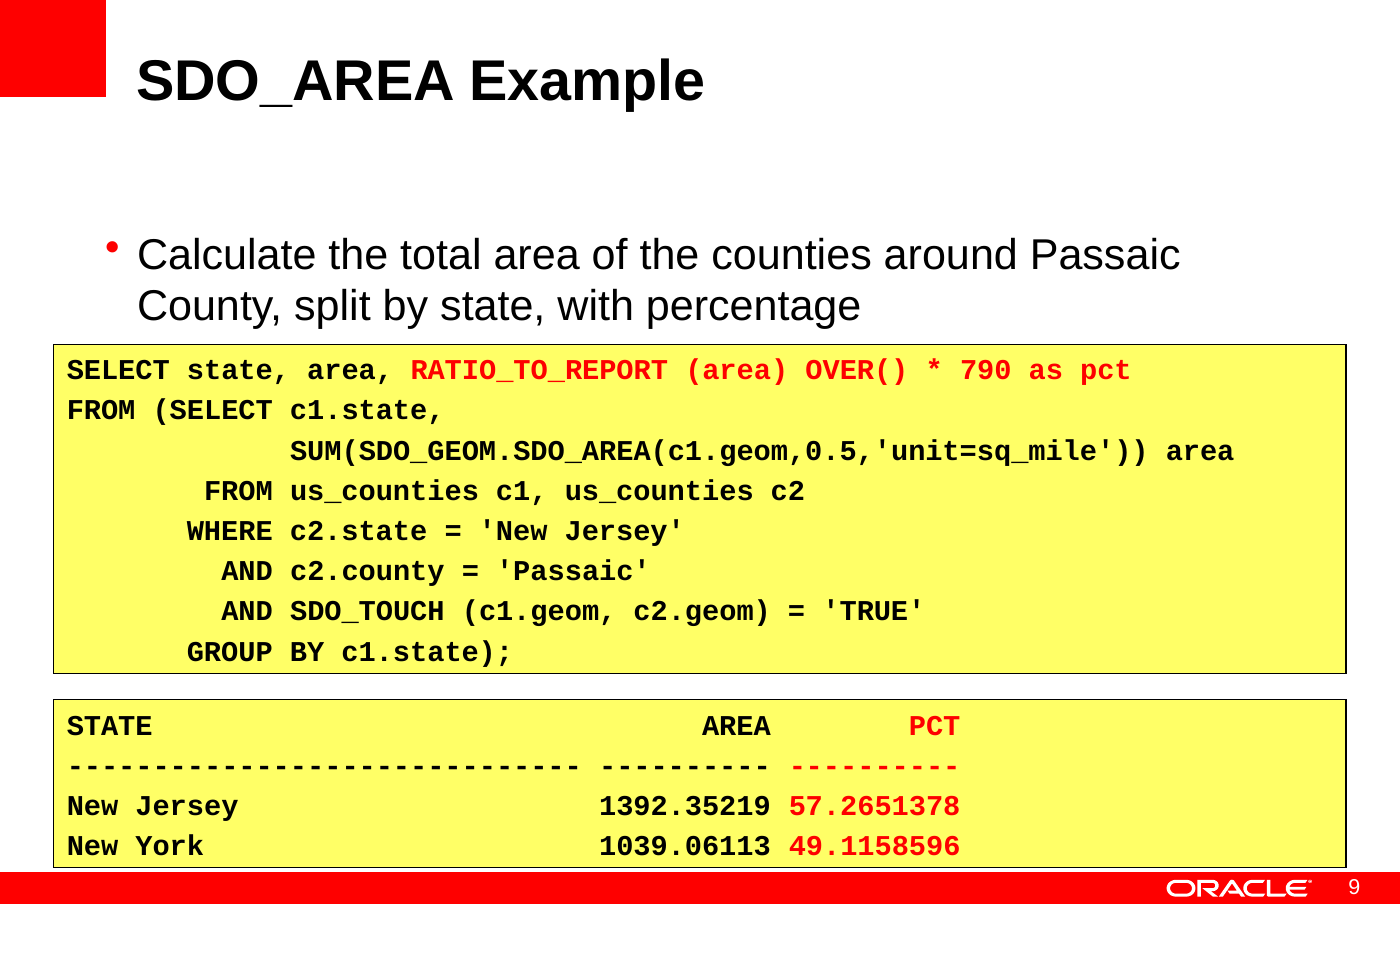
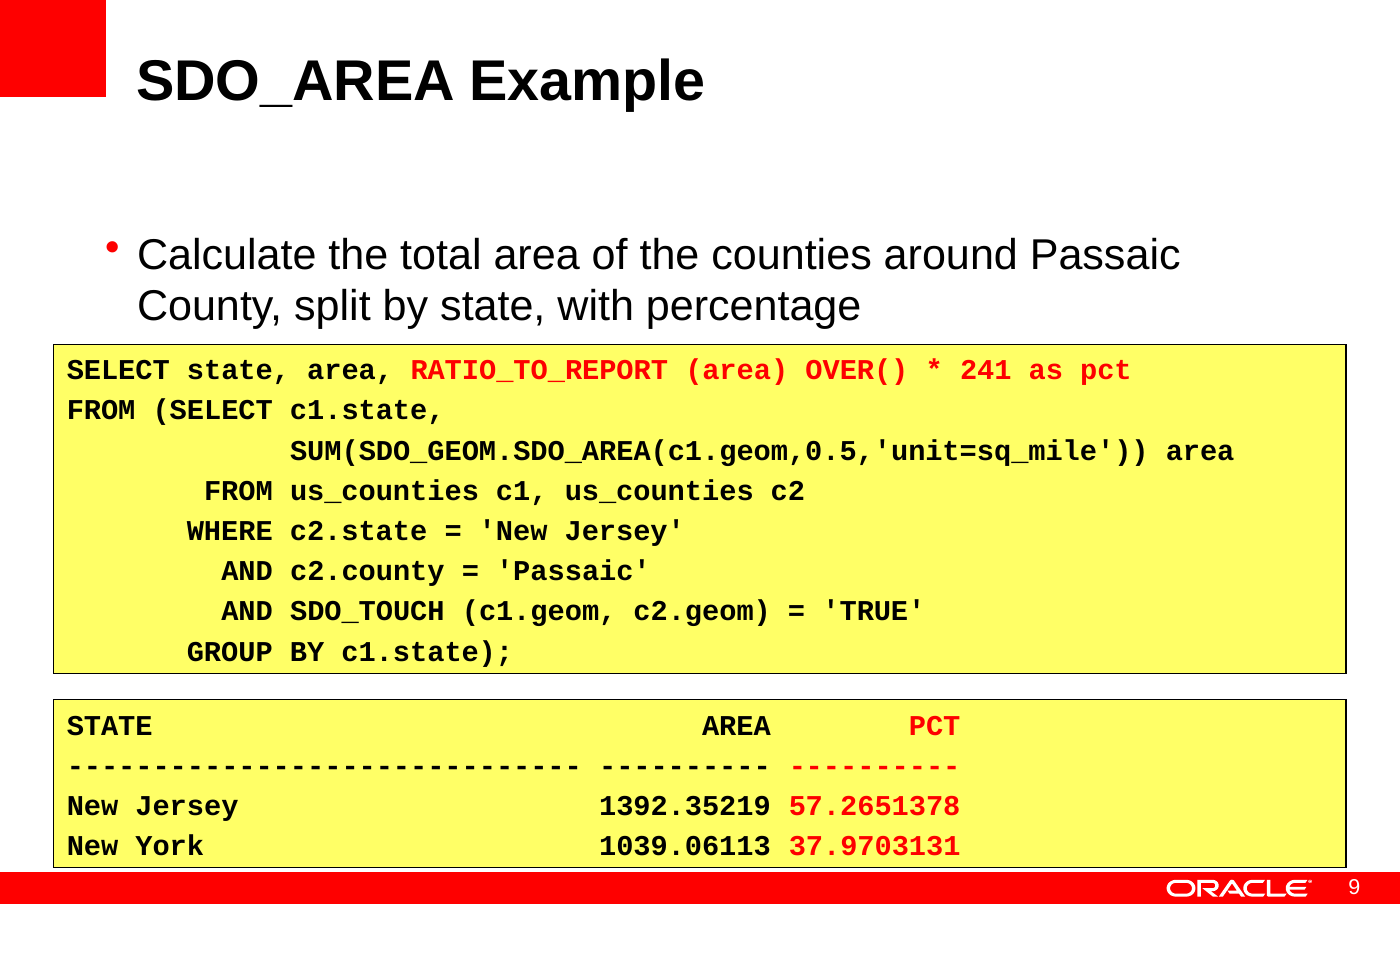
790: 790 -> 241 (986, 370)
49.1158596: 49.1158596 -> 37.9703131 (875, 846)
